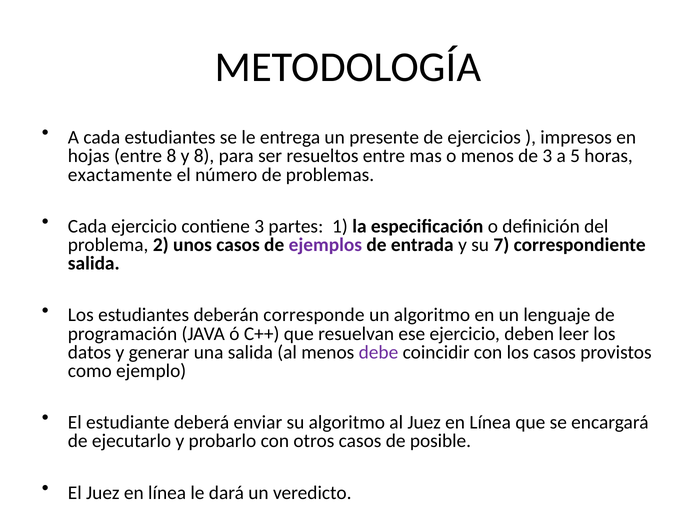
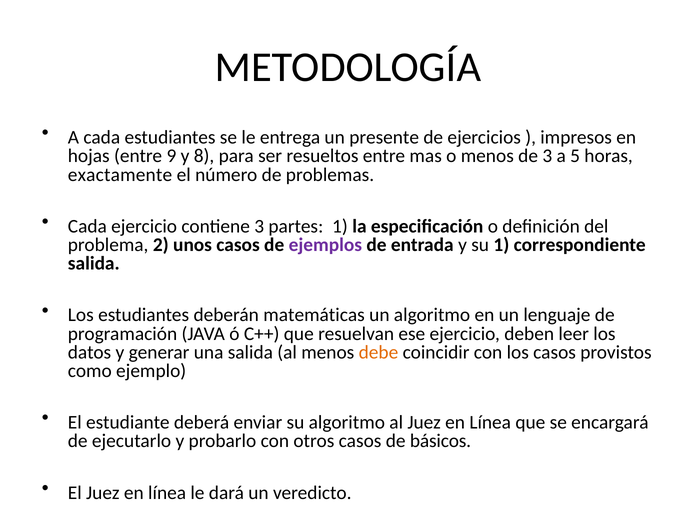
entre 8: 8 -> 9 (171, 156)
su 7: 7 -> 1 (501, 245)
corresponde: corresponde -> matemáticas (314, 315)
debe colour: purple -> orange (378, 352)
posible: posible -> básicos (441, 441)
